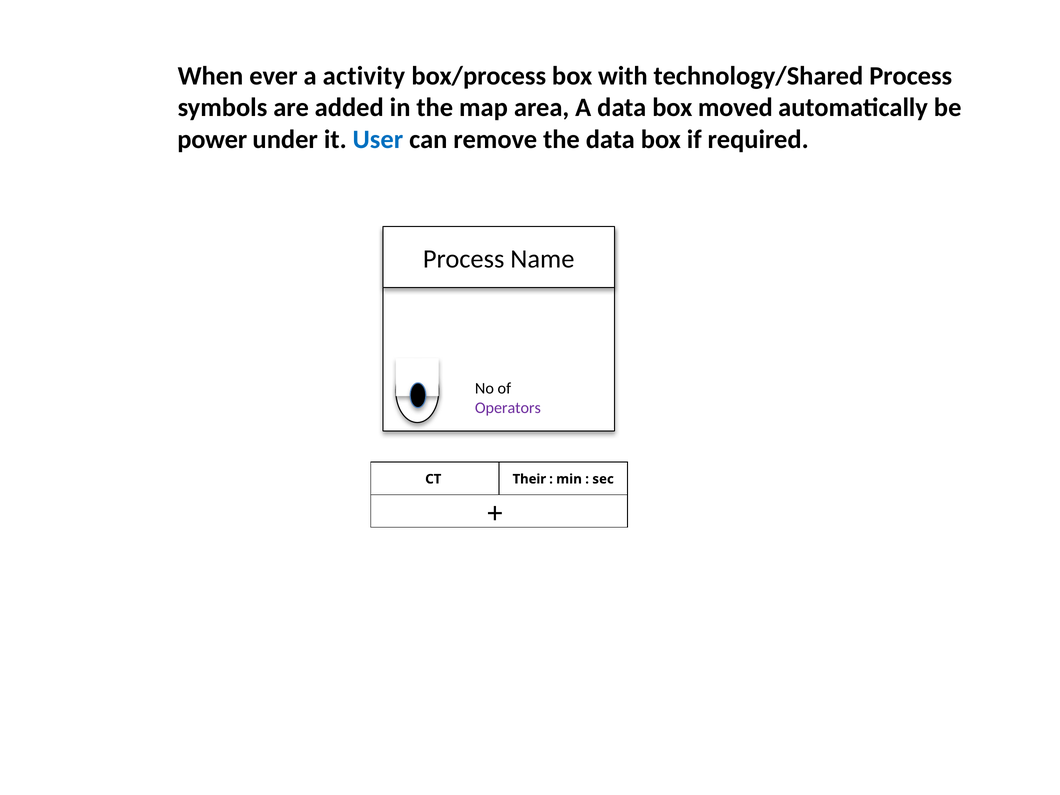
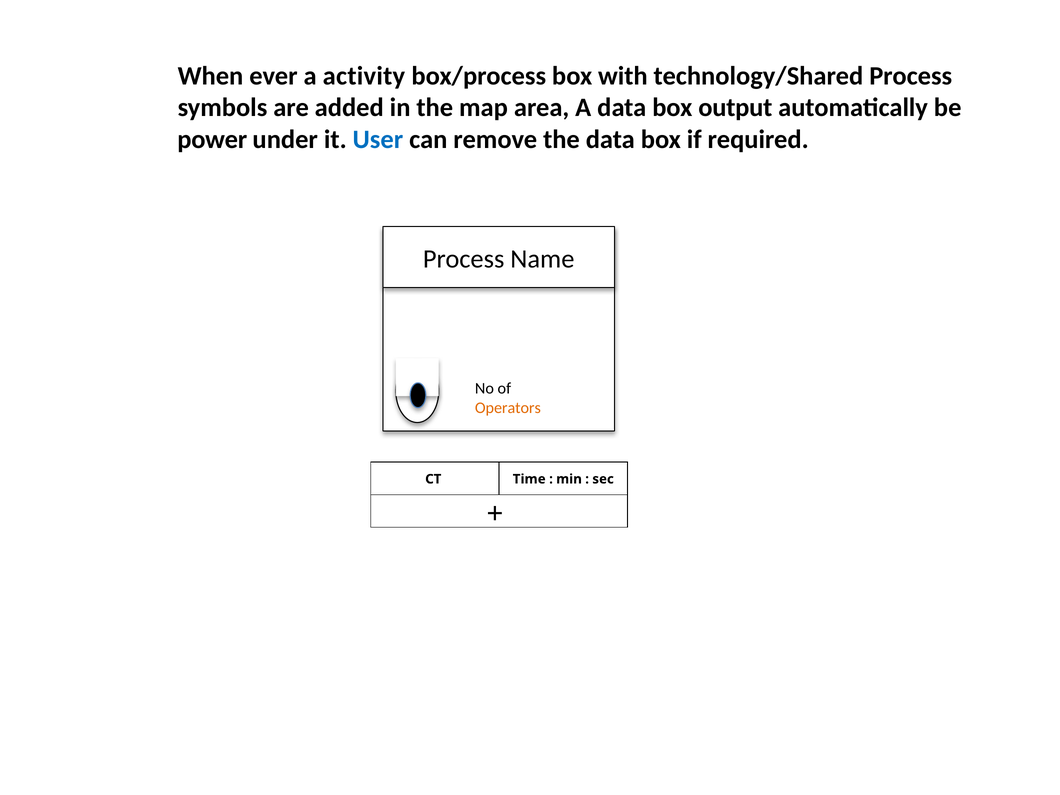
moved: moved -> output (735, 108)
Operators colour: purple -> orange (508, 408)
Their: Their -> Time (529, 479)
